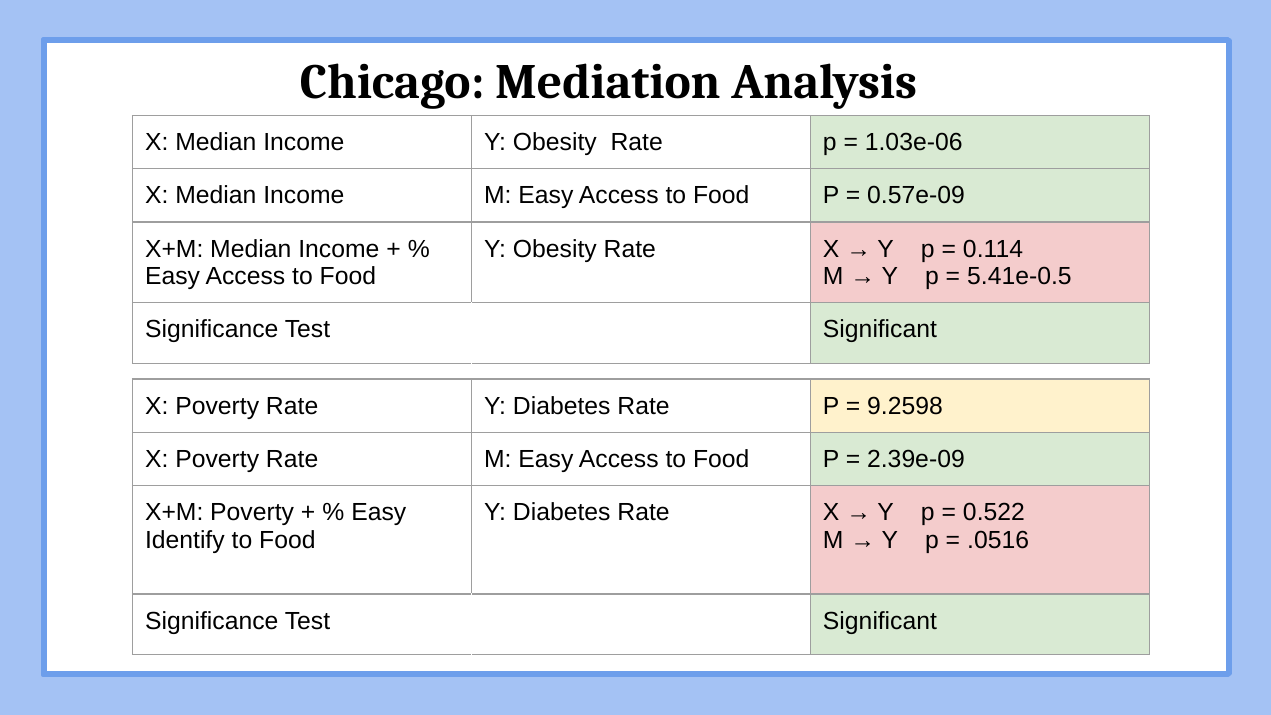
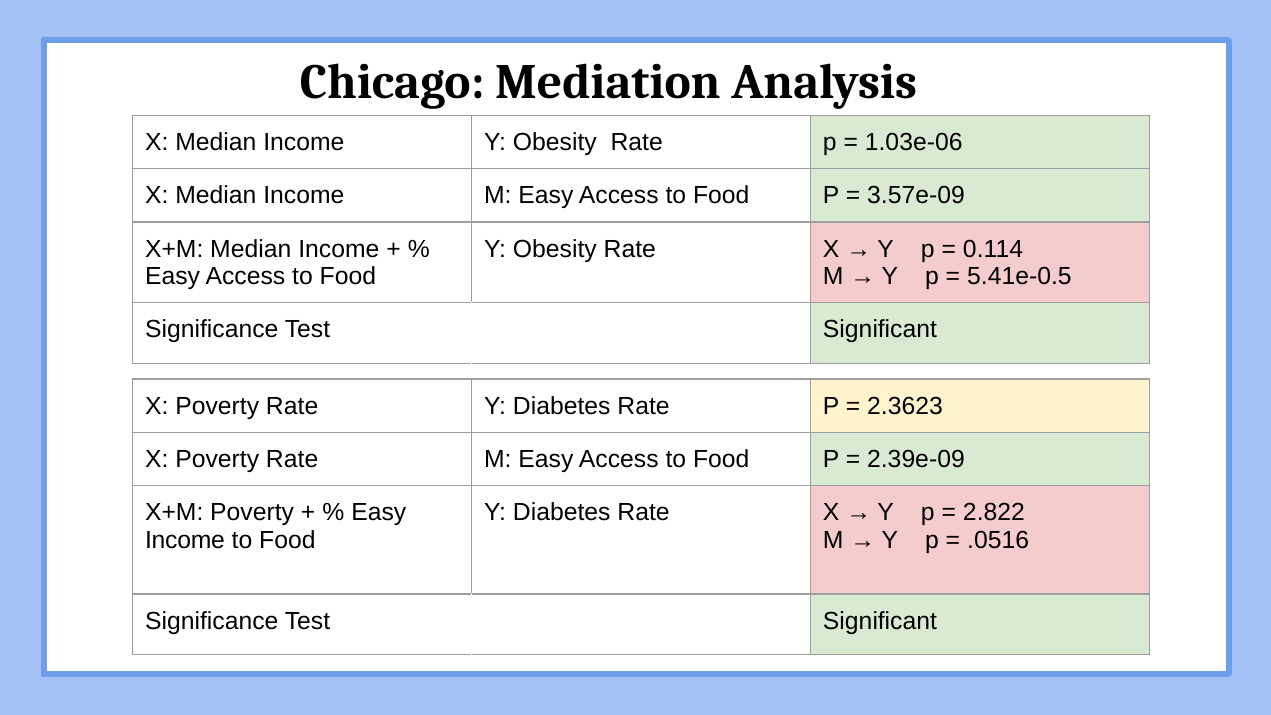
0.57e-09: 0.57e-09 -> 3.57e-09 (916, 196)
9.2598: 9.2598 -> 2.3623 (905, 406)
0.522: 0.522 -> 2.822 (994, 512)
Identify: Identify -> Income (185, 540)
